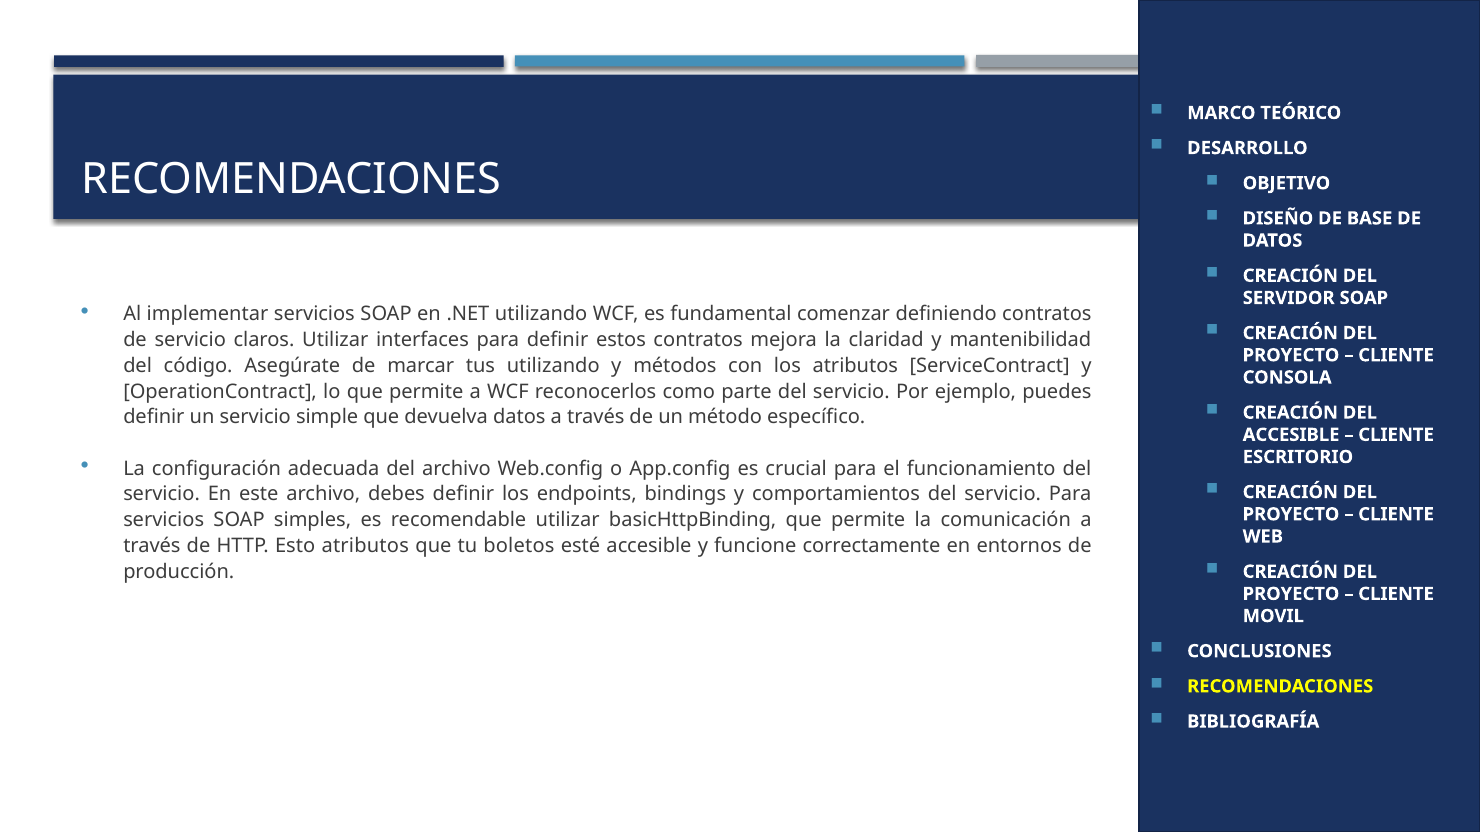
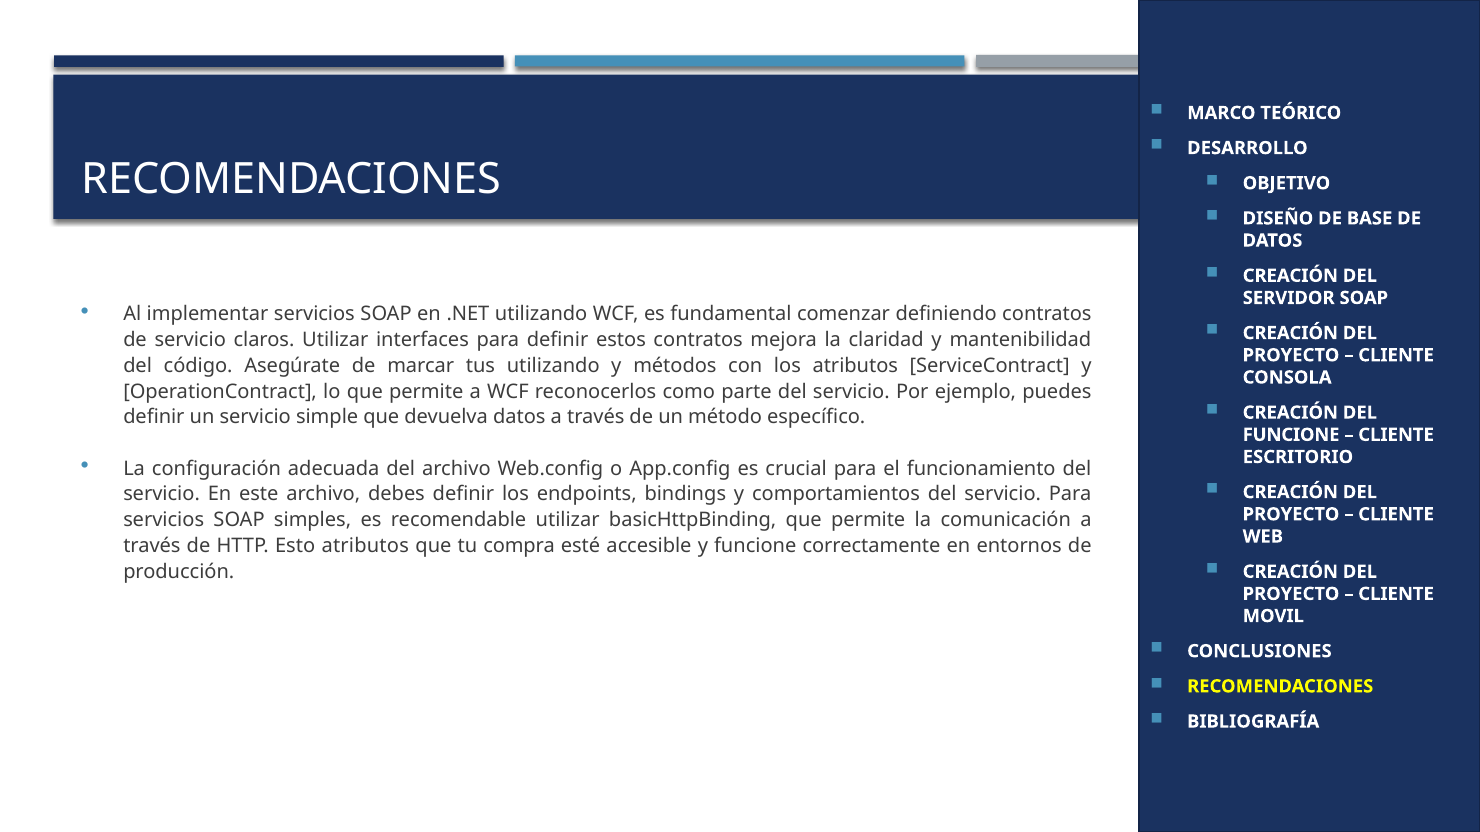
ACCESIBLE: ACCESIBLE -> FUNCIONE (1291, 435)
boletos: boletos -> compra (519, 546)
